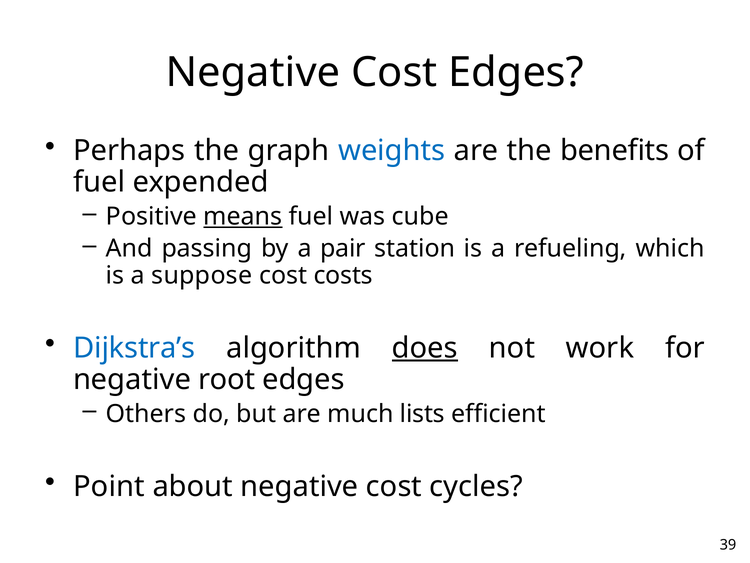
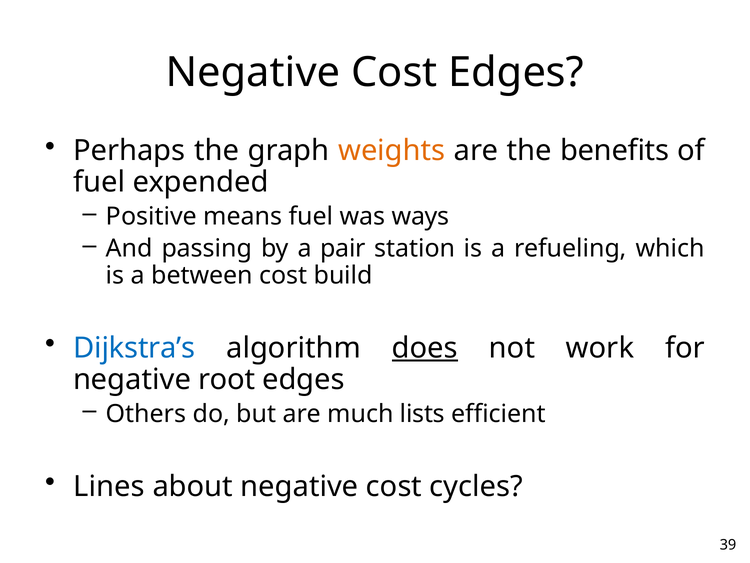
weights colour: blue -> orange (392, 151)
means underline: present -> none (243, 216)
cube: cube -> ways (421, 216)
suppose: suppose -> between (202, 275)
costs: costs -> build (343, 275)
Point: Point -> Lines (109, 486)
